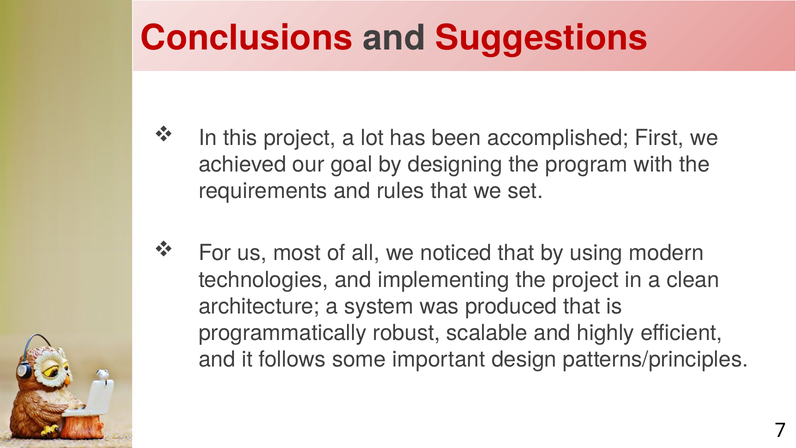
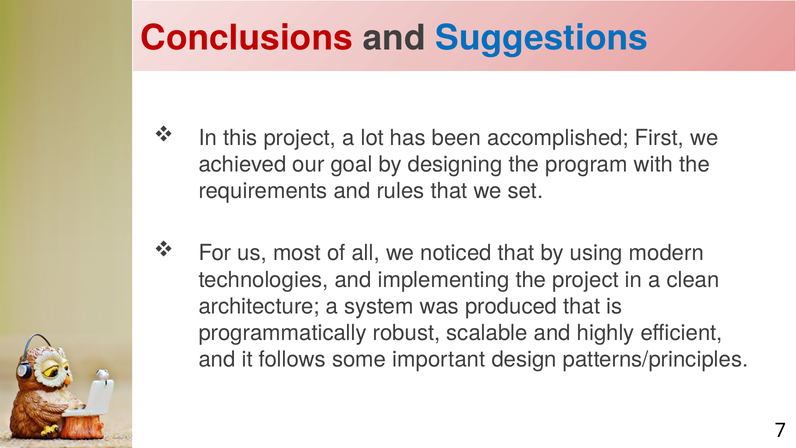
Suggestions colour: red -> blue (542, 38)
